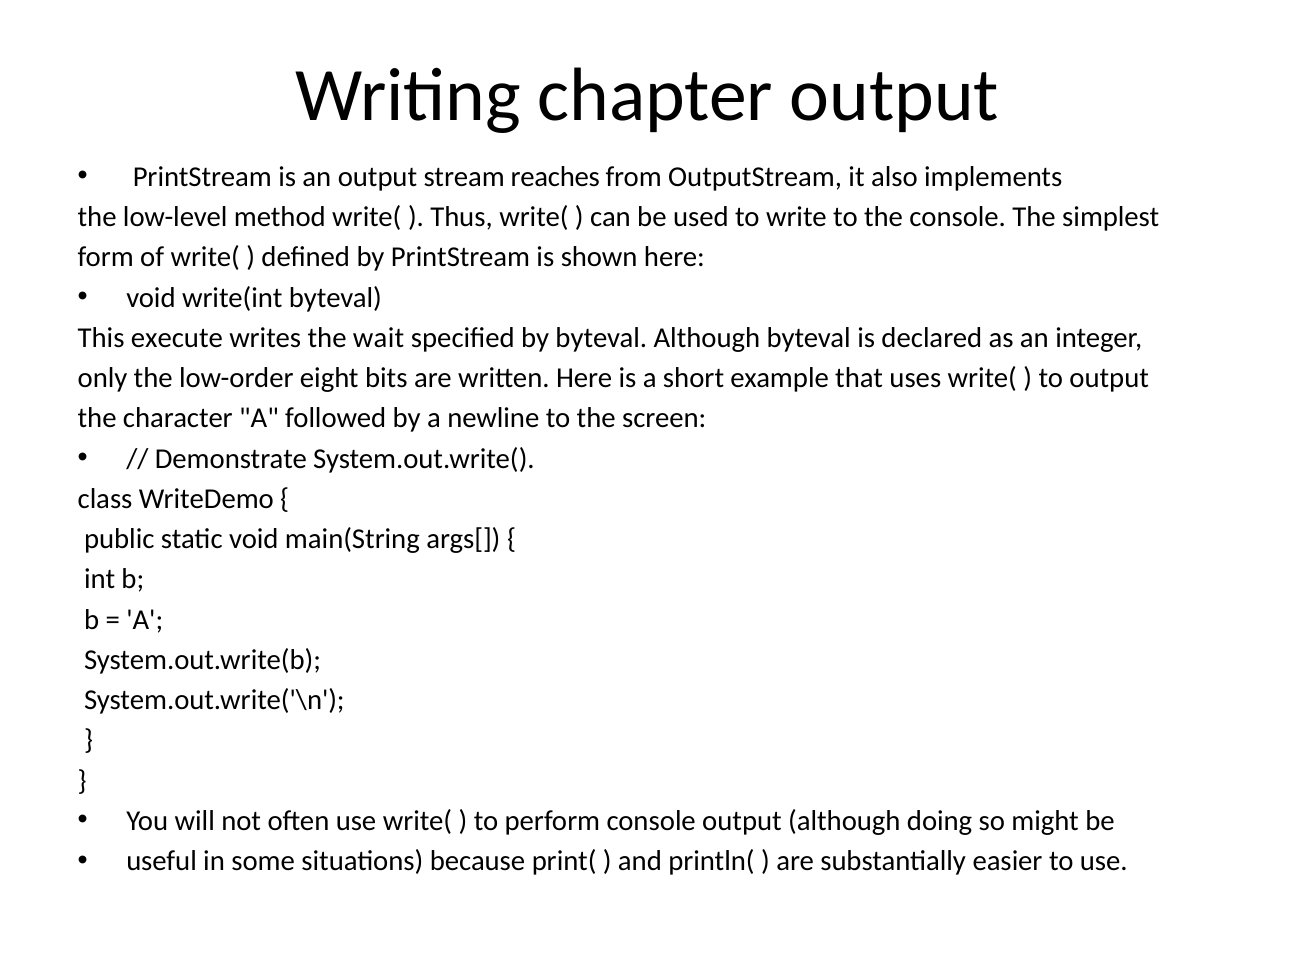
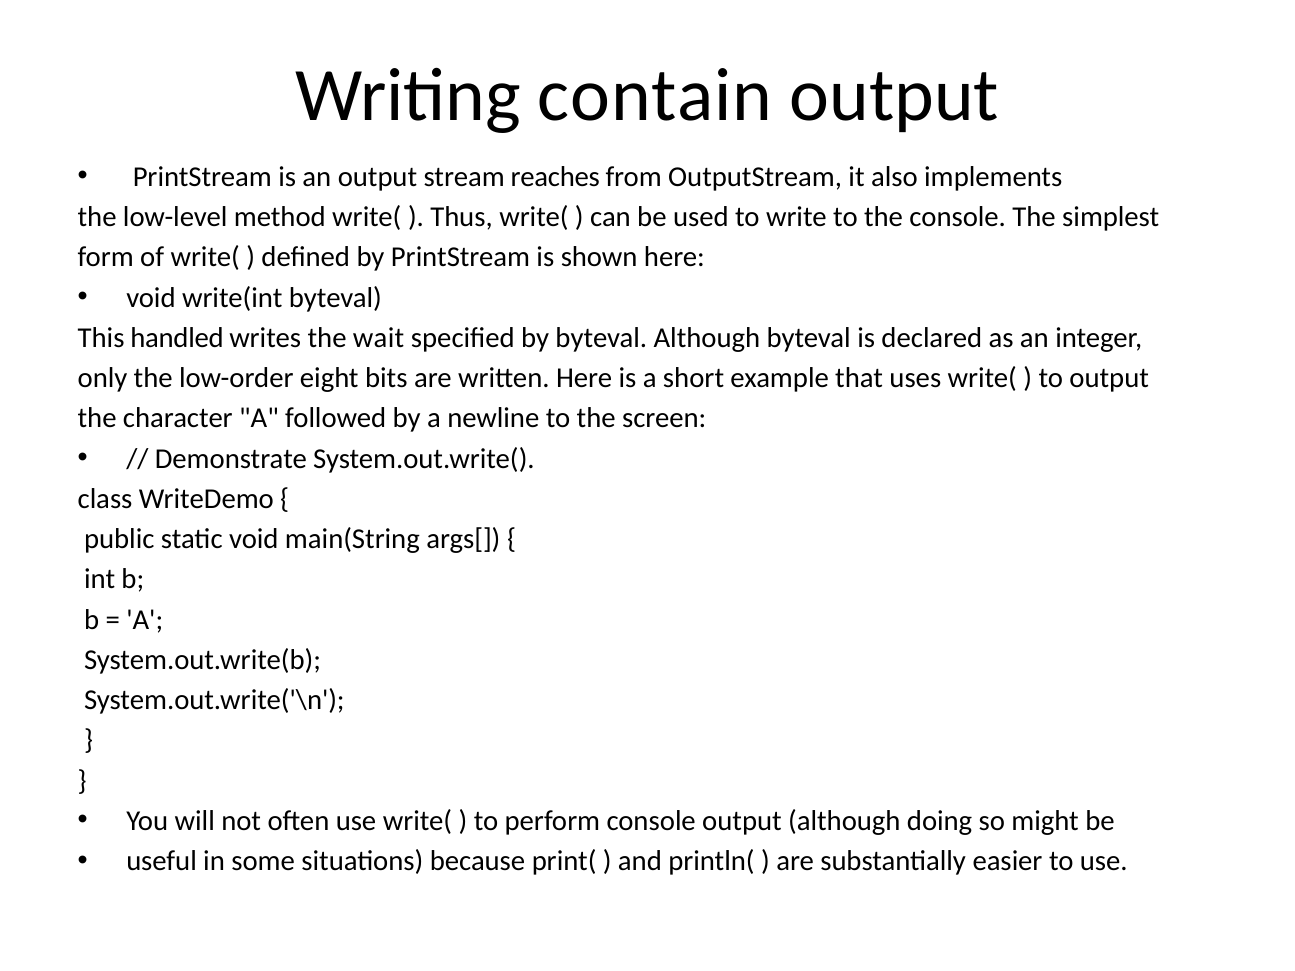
chapter: chapter -> contain (655, 96)
execute: execute -> handled (177, 338)
